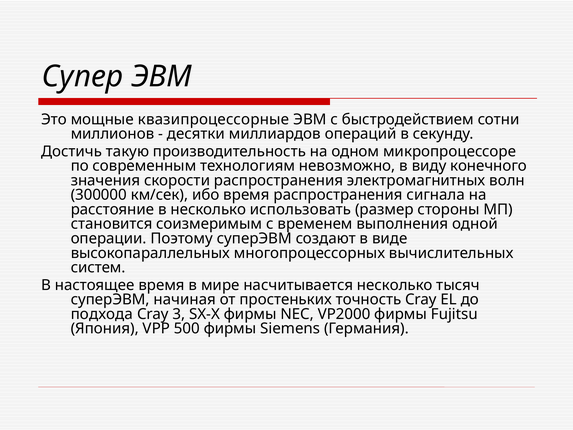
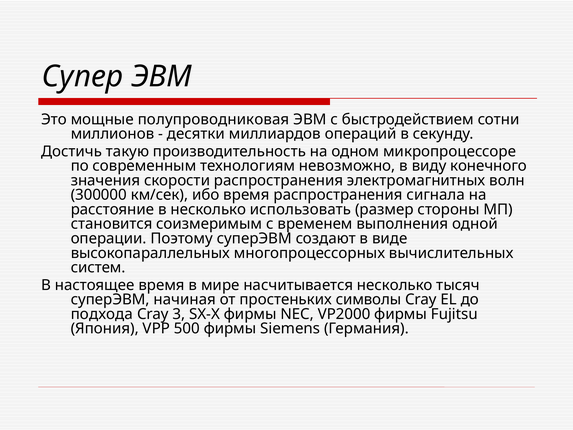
квазипроцессорные: квазипроцессорные -> полупроводниковая (214, 119)
точность: точность -> символы (369, 299)
